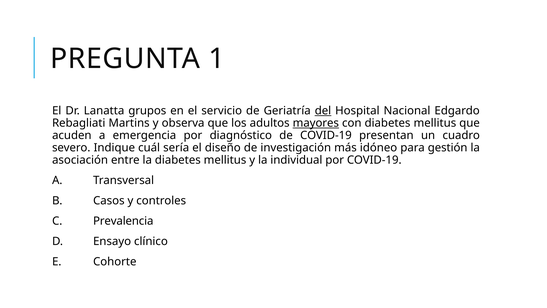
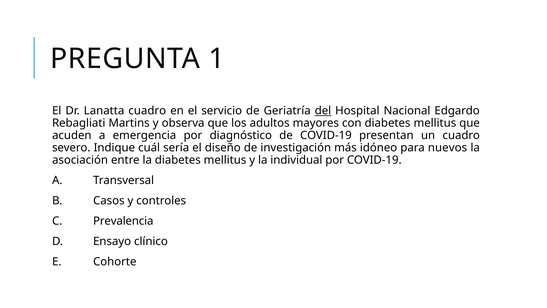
Lanatta grupos: grupos -> cuadro (147, 111)
mayores underline: present -> none (316, 123)
gestión: gestión -> nuevos (448, 148)
